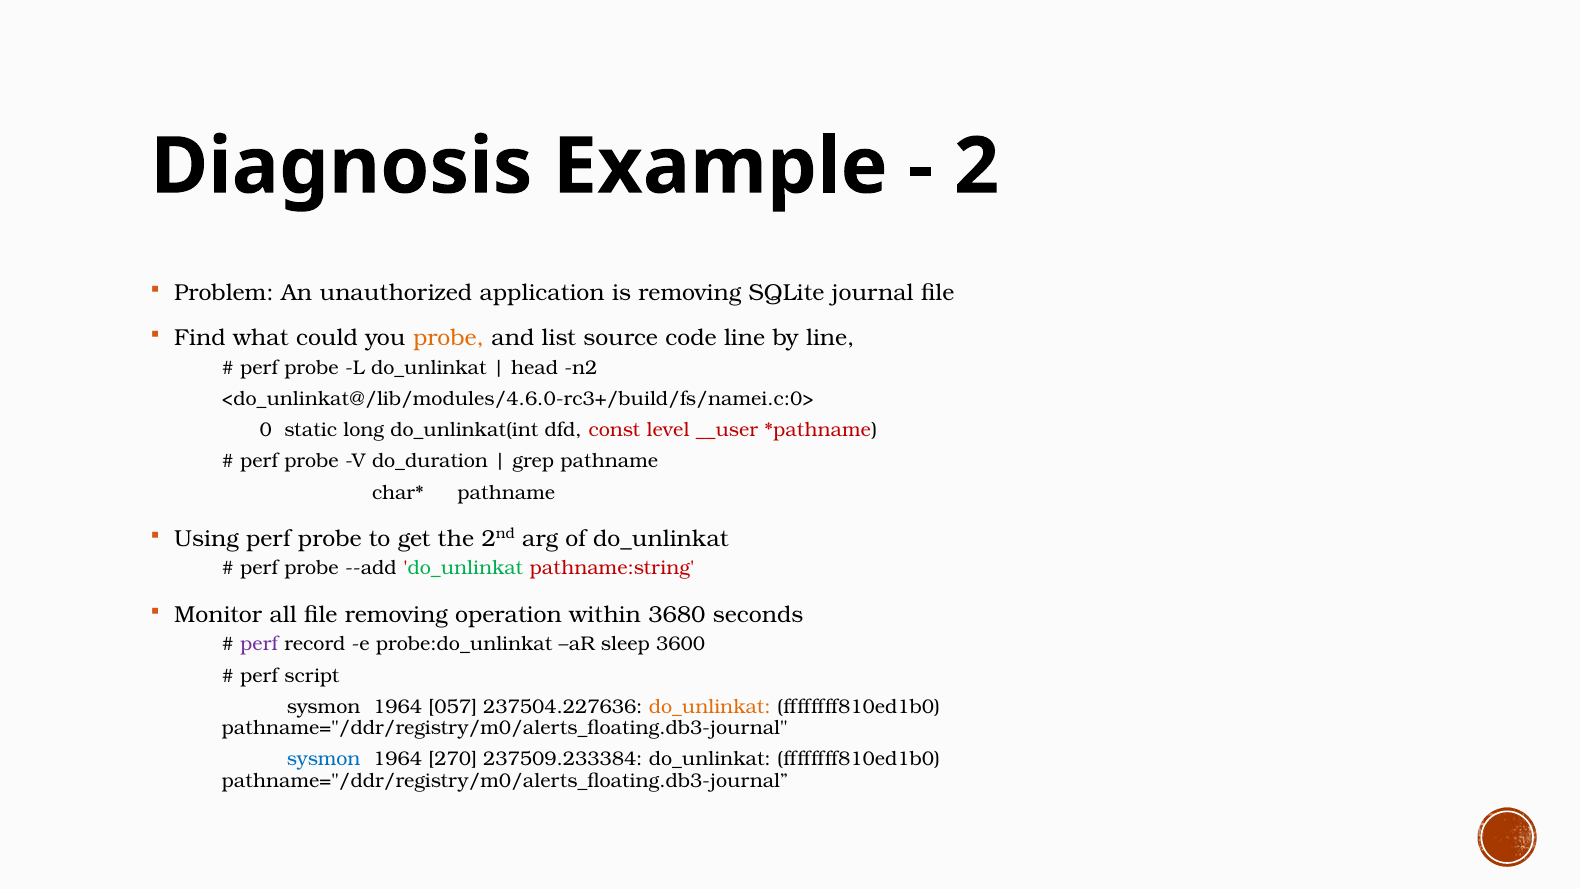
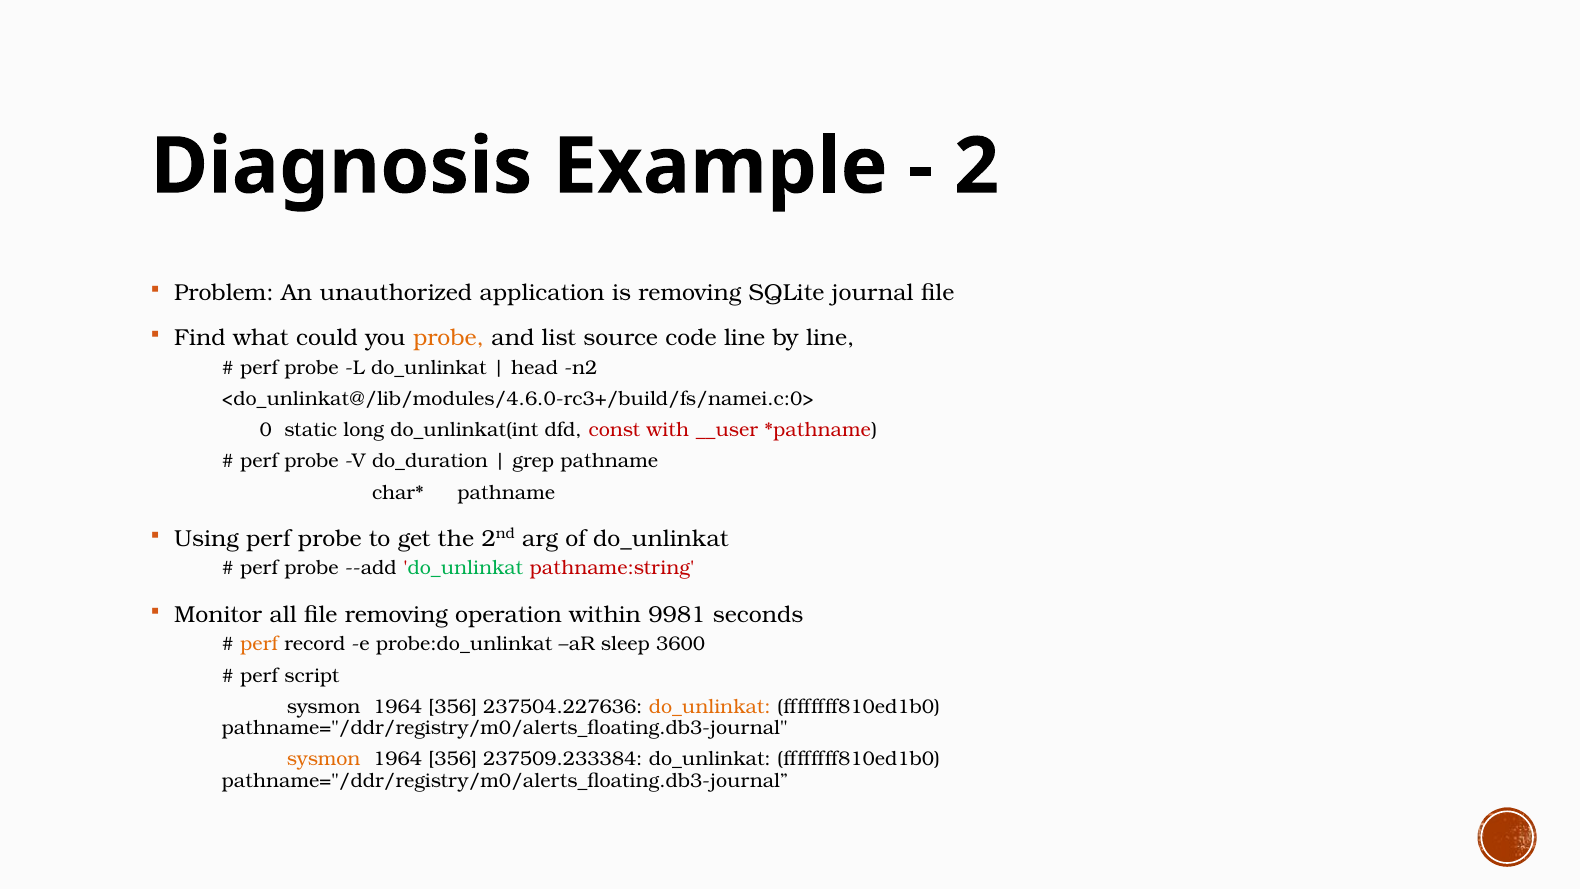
level: level -> with (668, 430)
3680: 3680 -> 9981 (677, 614)
perf colour: purple -> orange (259, 644)
057: 057 -> 356 (453, 707)
sysmon colour: blue -> orange (324, 759)
270: 270 -> 356 (453, 759)
